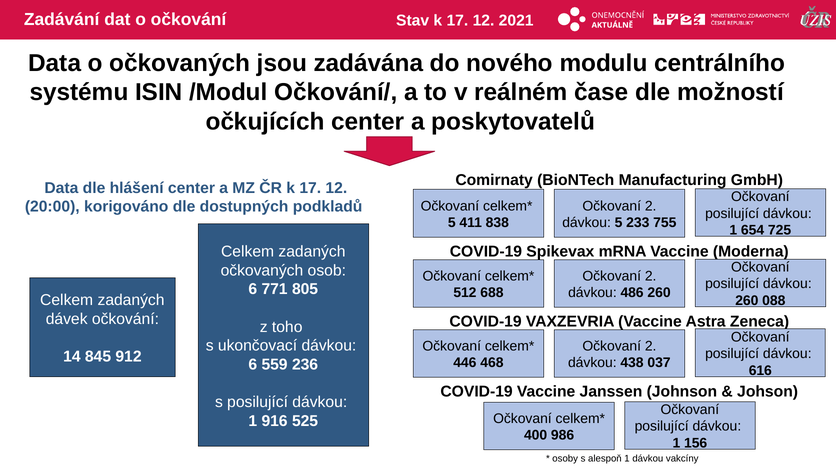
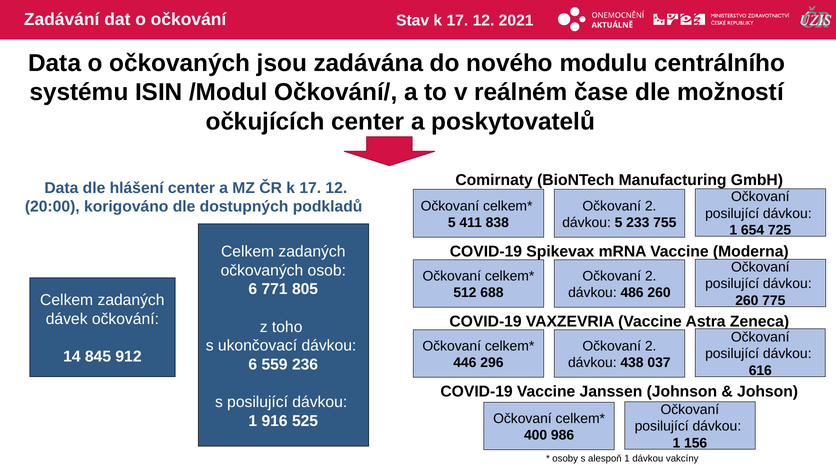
088: 088 -> 775 (774, 301)
468: 468 -> 296 (492, 363)
